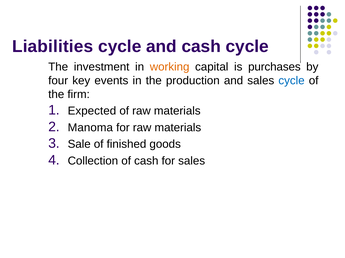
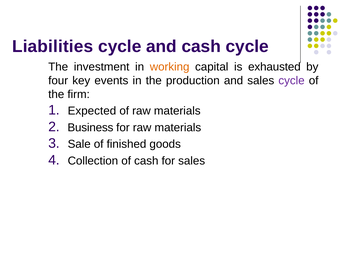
purchases: purchases -> exhausted (274, 67)
cycle colour: blue -> purple (292, 81)
Manoma: Manoma -> Business (90, 128)
